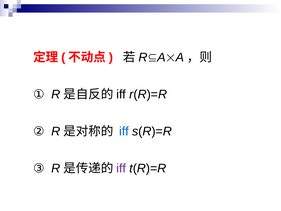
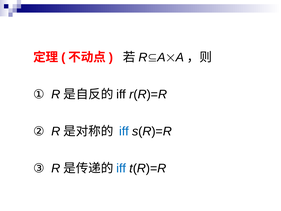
iff colour: purple -> blue (121, 168)
